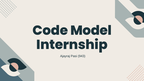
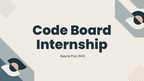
Model: Model -> Board (91, 30)
